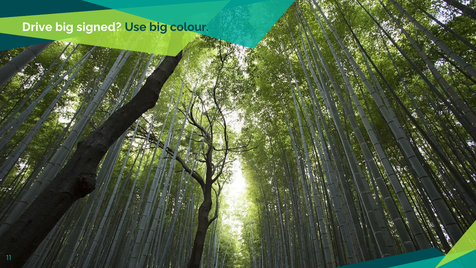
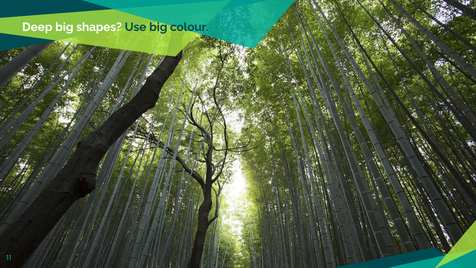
Drive: Drive -> Deep (37, 27)
signed: signed -> shapes (99, 27)
